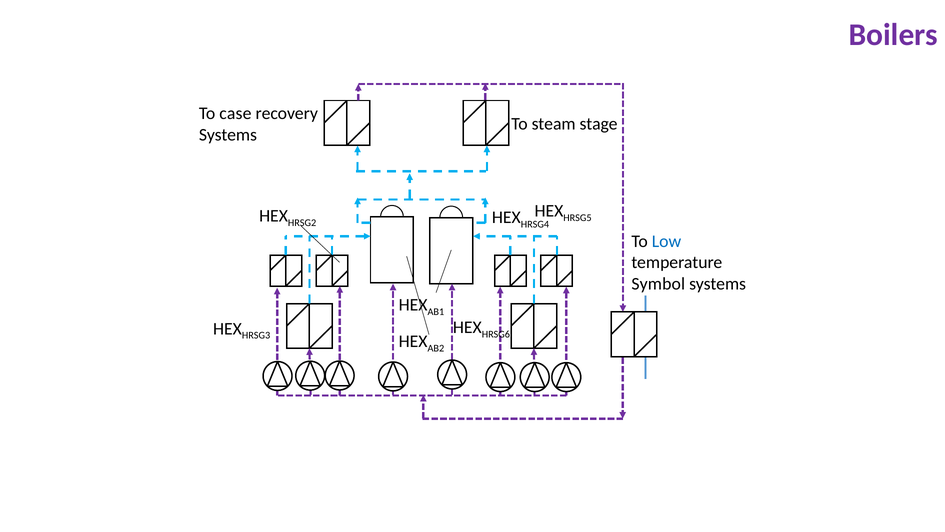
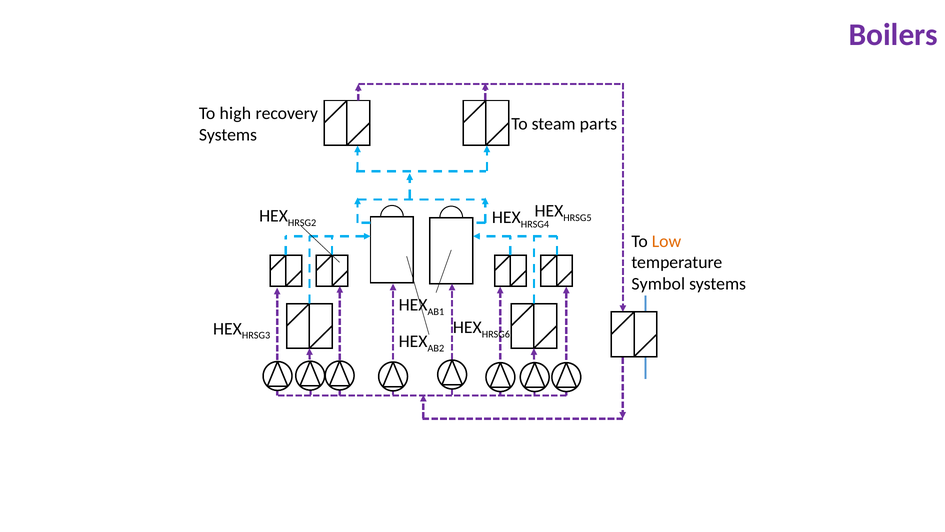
case: case -> high (235, 113)
stage: stage -> parts (598, 124)
Low colour: blue -> orange (666, 241)
